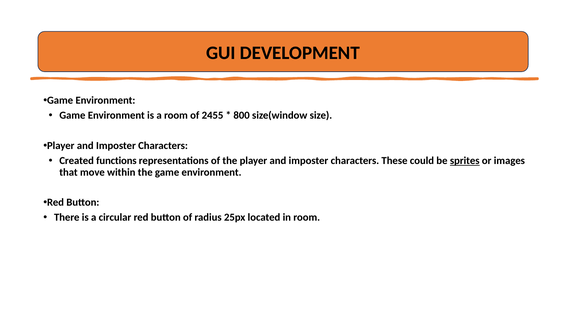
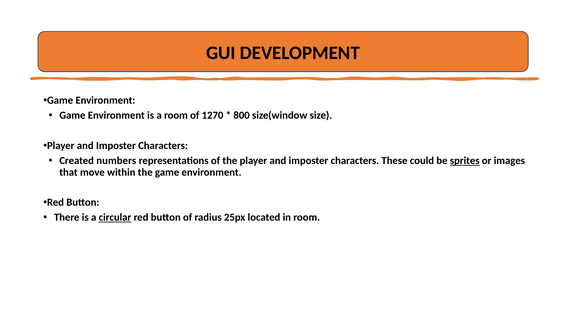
2455: 2455 -> 1270 (213, 115)
functions: functions -> numbers (116, 161)
circular underline: none -> present (115, 217)
